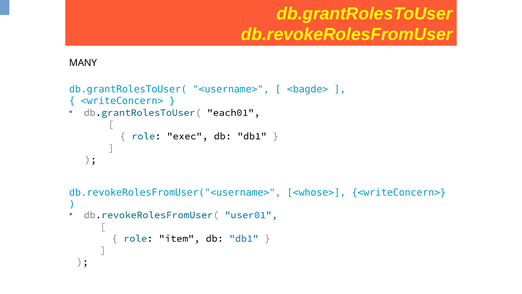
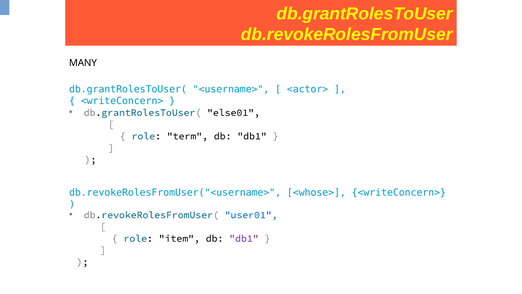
<bagde>: <bagde> -> <actor> (308, 89)
each01: each01 -> else01 (234, 112)
exec: exec -> term (187, 136)
db1 colour: blue -> purple (244, 238)
